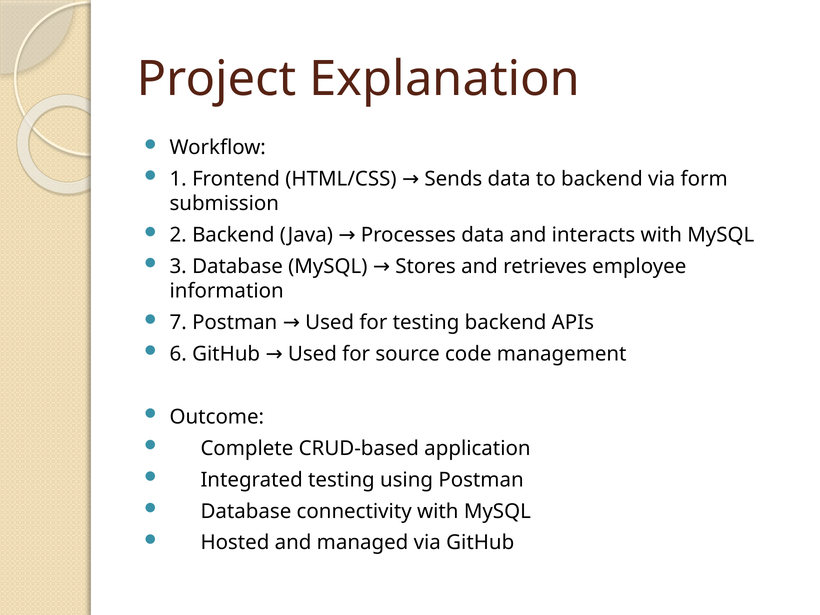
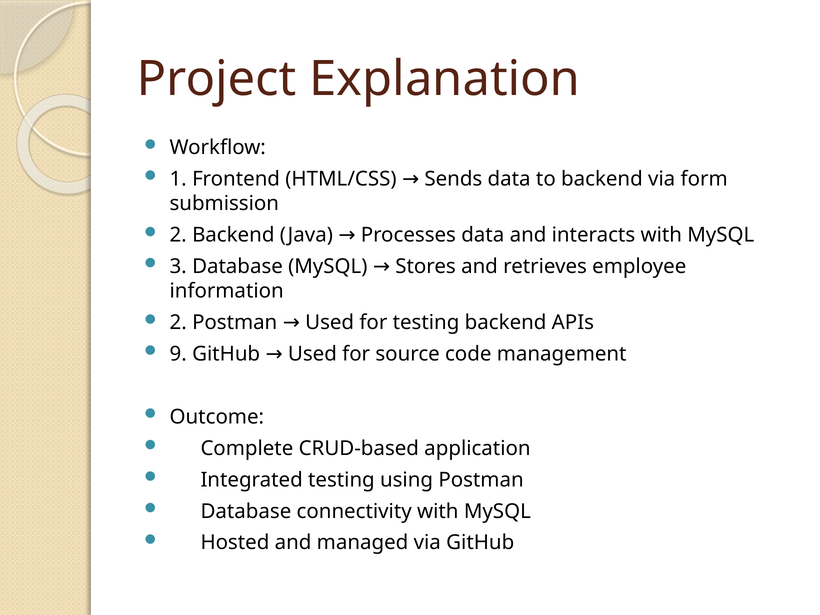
7: 7 -> 2 (178, 323)
6: 6 -> 9 (178, 354)
